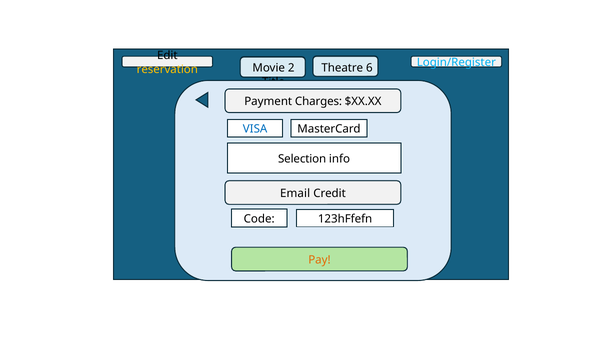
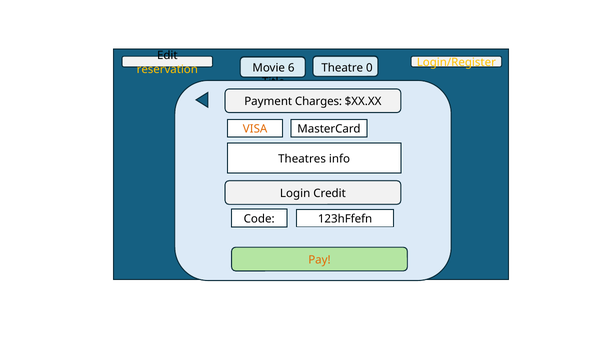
Login/Register colour: light blue -> yellow (456, 62)
6: 6 -> 0 (369, 68)
2: 2 -> 6 (291, 68)
VISA colour: blue -> orange (255, 129)
Selection: Selection -> Theatres (302, 159)
Email: Email -> Login (295, 193)
